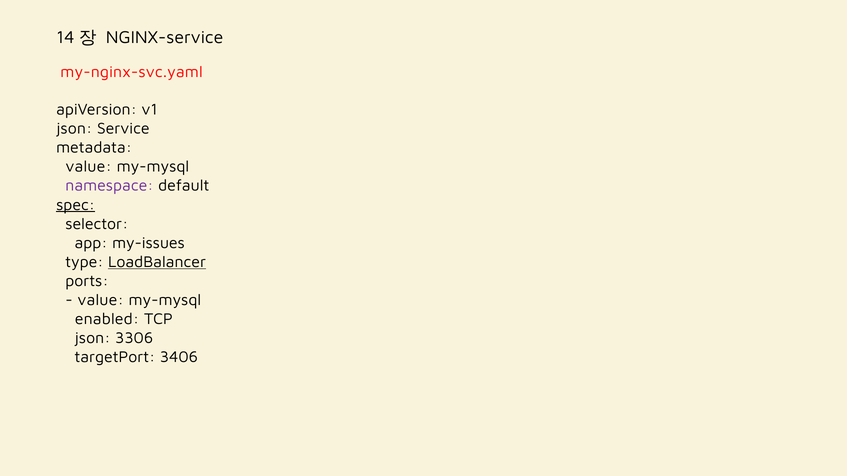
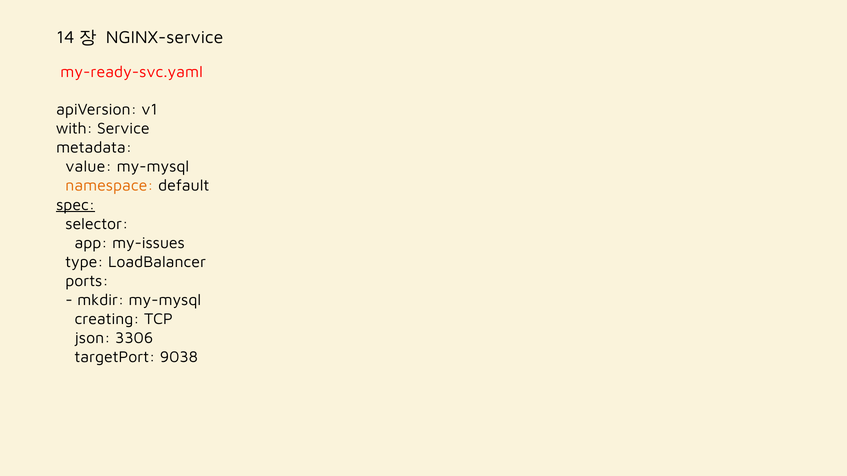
my-nginx-svc.yaml: my-nginx-svc.yaml -> my-ready-svc.yaml (132, 72)
json: json -> with (74, 129)
namespace colour: purple -> orange (109, 186)
LoadBalancer underline: present -> none (157, 262)
value: value -> mkdir (101, 300)
enabled: enabled -> creating (107, 319)
3406: 3406 -> 9038 (179, 357)
